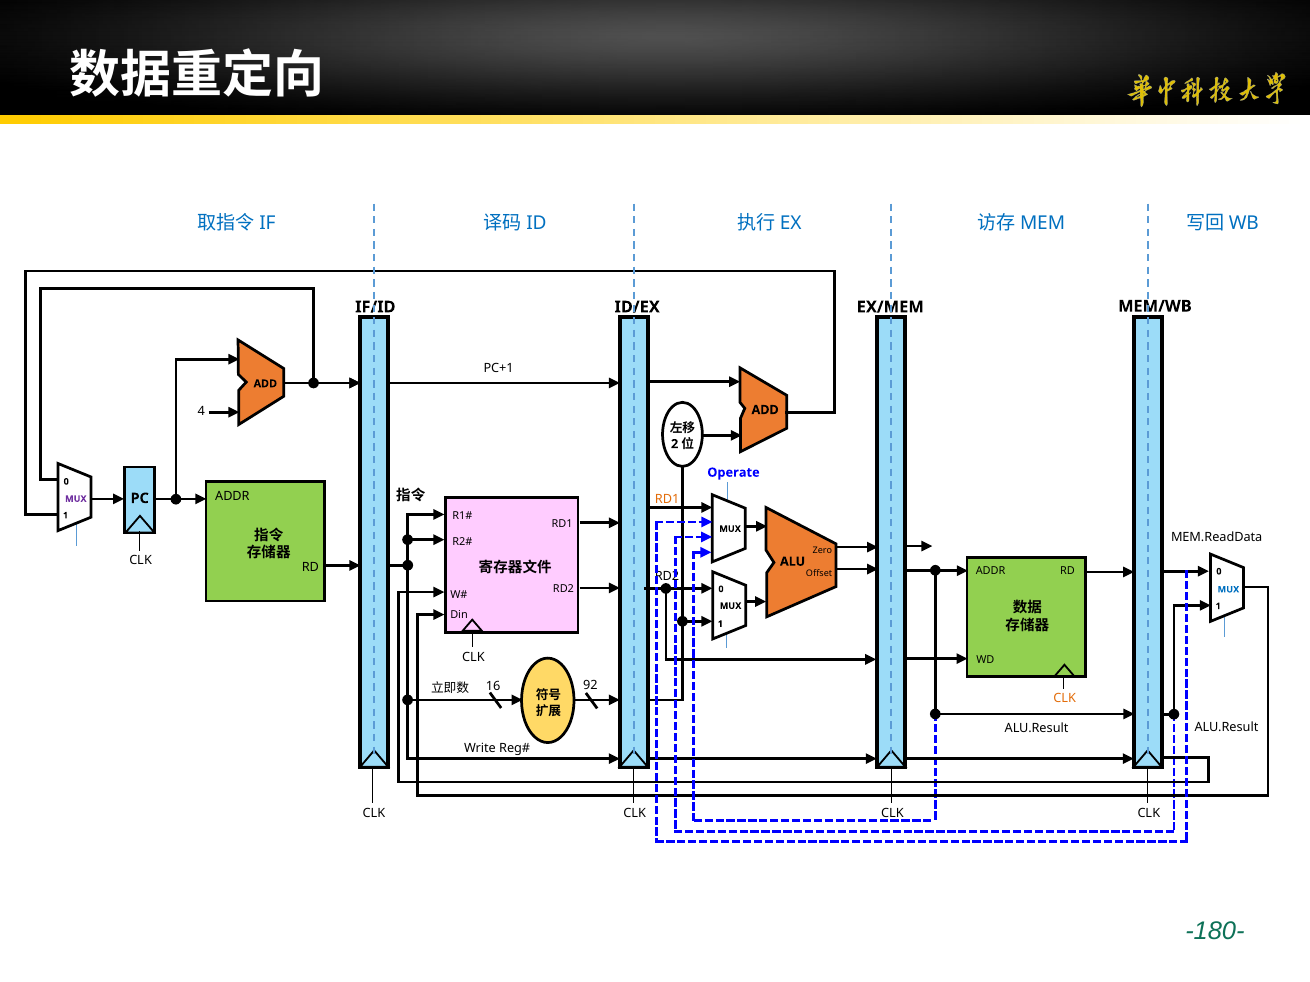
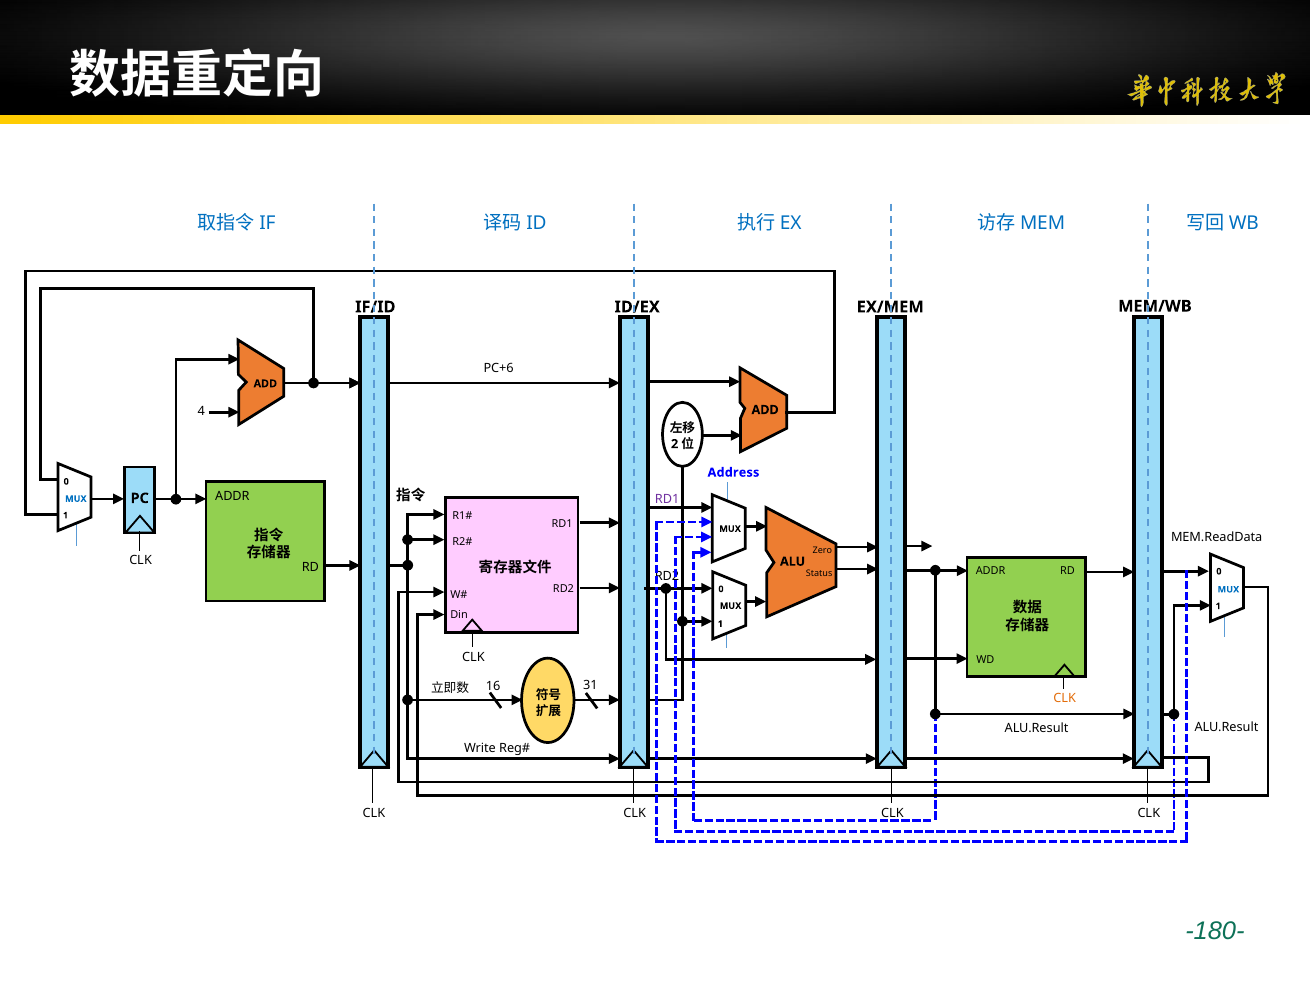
PC+1: PC+1 -> PC+6 (499, 369)
Operate: Operate -> Address (733, 473)
RD1 colour: orange -> purple (667, 499)
MUX colour: purple -> blue (76, 499)
Offset: Offset -> Status (819, 574)
92: 92 -> 31 (590, 686)
